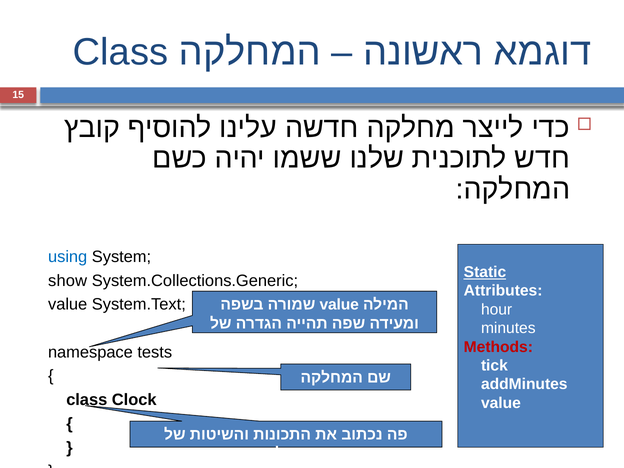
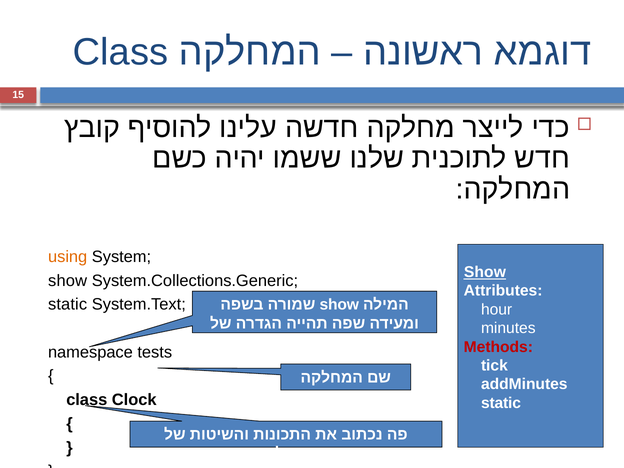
using colour: blue -> orange (68, 257)
Static: Static -> Show (485, 272)
value: value -> static (68, 304)
value: value -> show (339, 305)
value: value -> static (501, 403)
